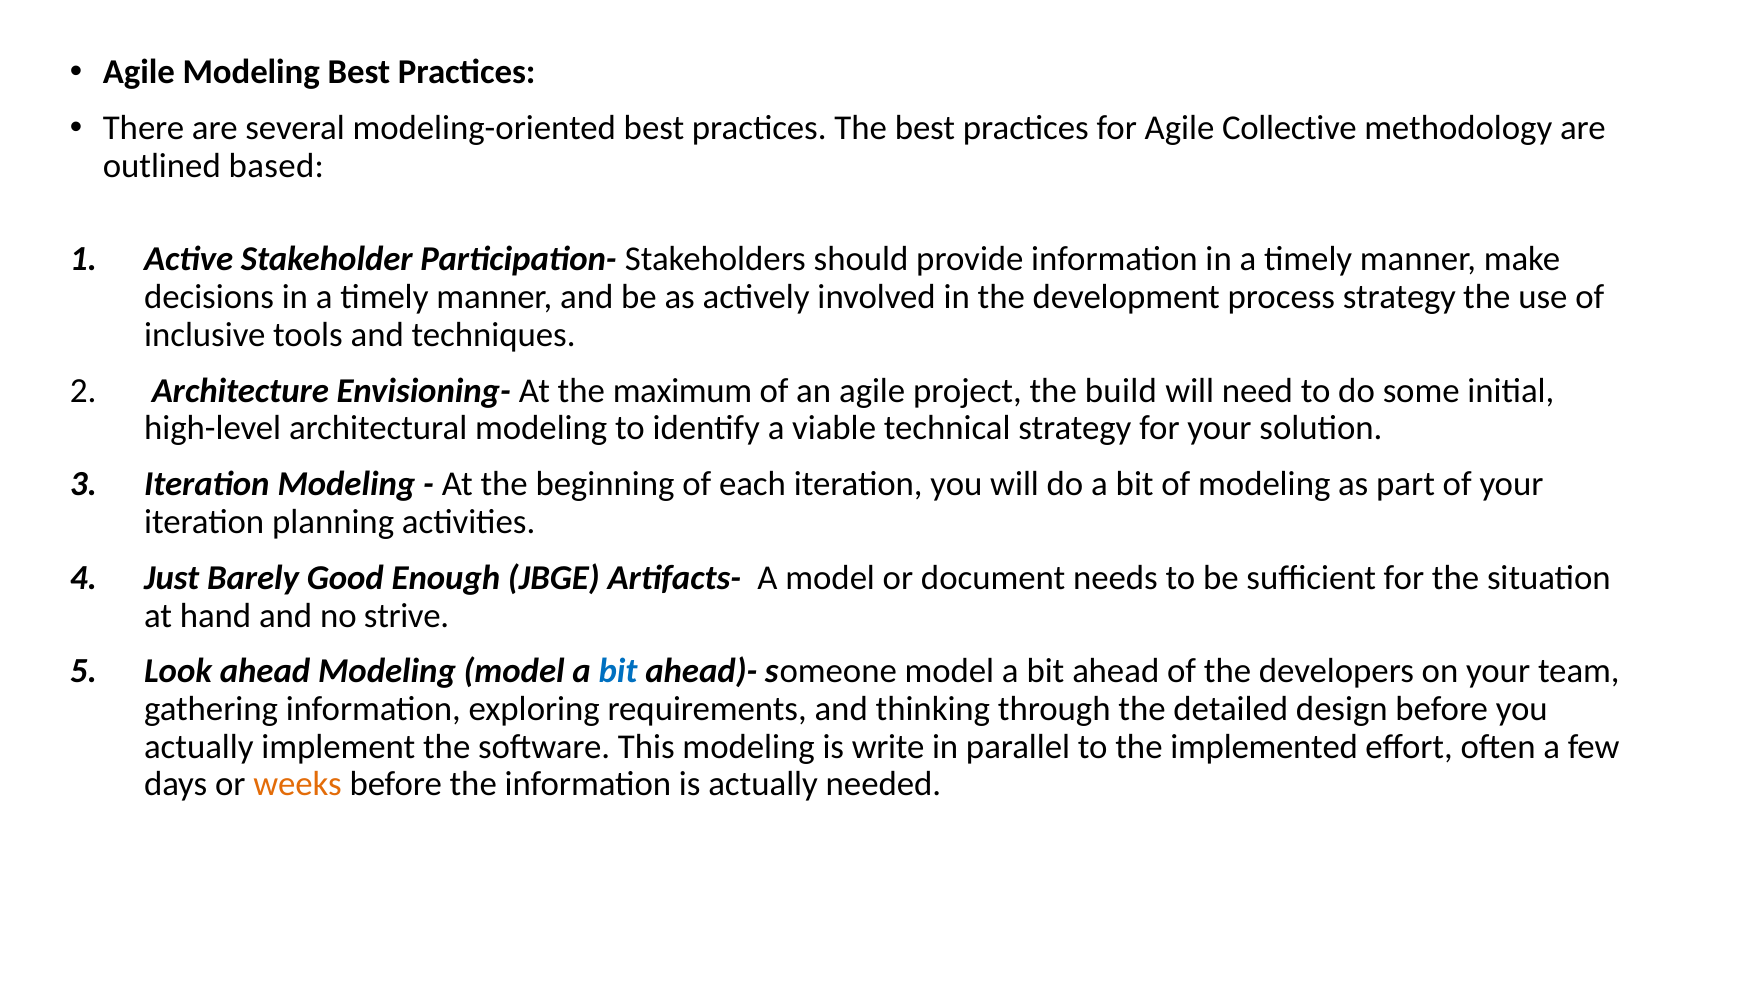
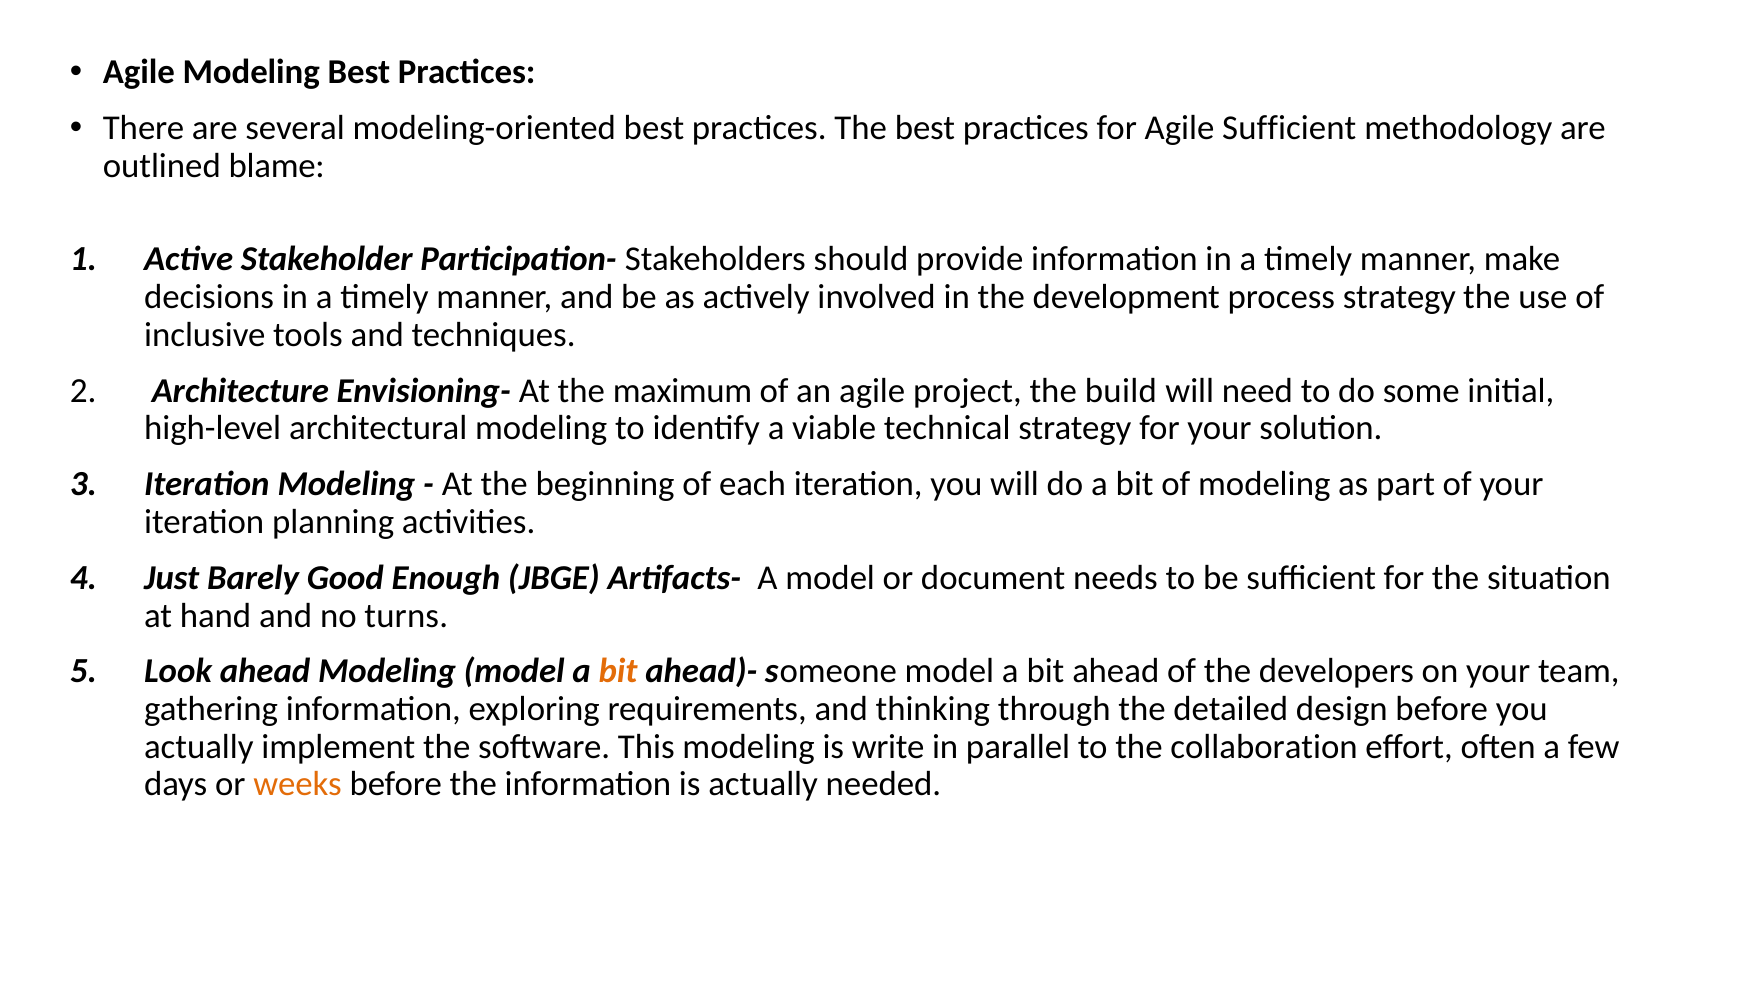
Agile Collective: Collective -> Sufficient (1289, 128)
based: based -> blame (277, 166)
strive: strive -> turns (406, 616)
bit colour: blue -> orange (618, 672)
implemented: implemented -> collaboration (1264, 747)
